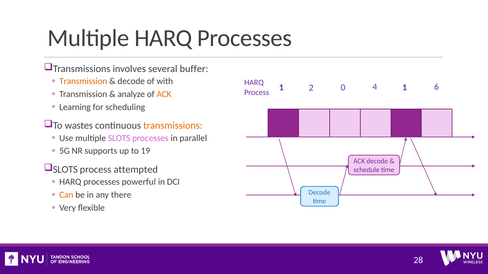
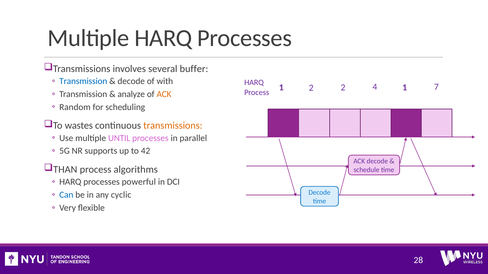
Transmission colour: orange -> blue (83, 81)
2 0: 0 -> 2 (343, 88)
6: 6 -> 7 (436, 87)
Learning: Learning -> Random (75, 107)
multiple SLOTS: SLOTS -> UNTIL (119, 138)
19: 19 -> 42 (146, 151)
SLOTS: SLOTS -> THAN (65, 170)
attempted: attempted -> algorithms (136, 170)
Can colour: orange -> blue (66, 195)
there: there -> cyclic (121, 195)
